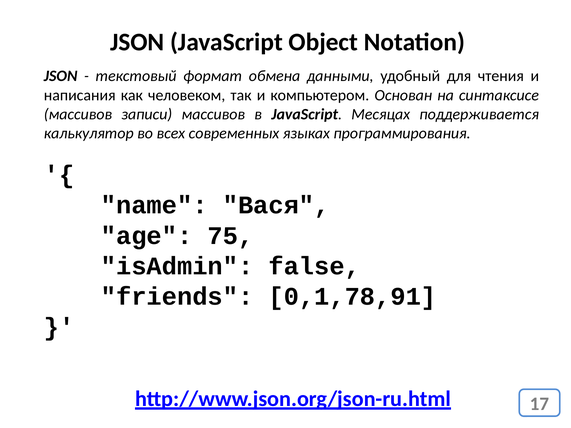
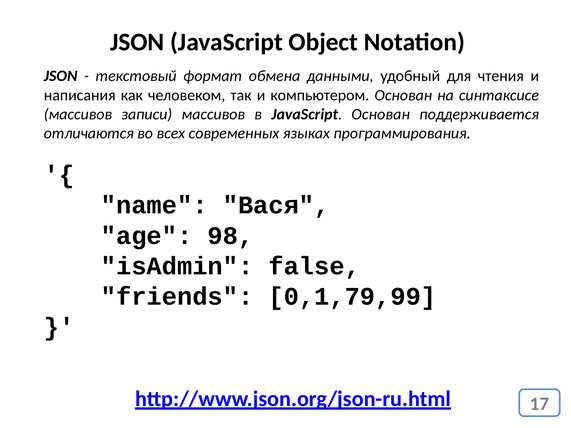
JavaScript Месяцах: Месяцах -> Основан (381, 114)
калькулятор: калькулятор -> отличаются (89, 133)
75: 75 -> 98 (230, 236)
0,1,78,91: 0,1,78,91 -> 0,1,79,99 (352, 297)
